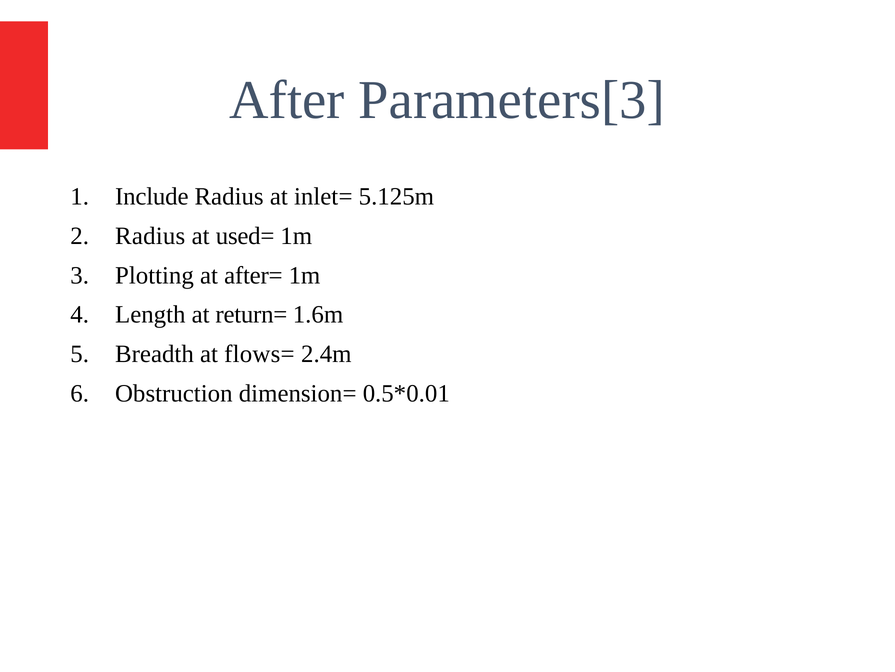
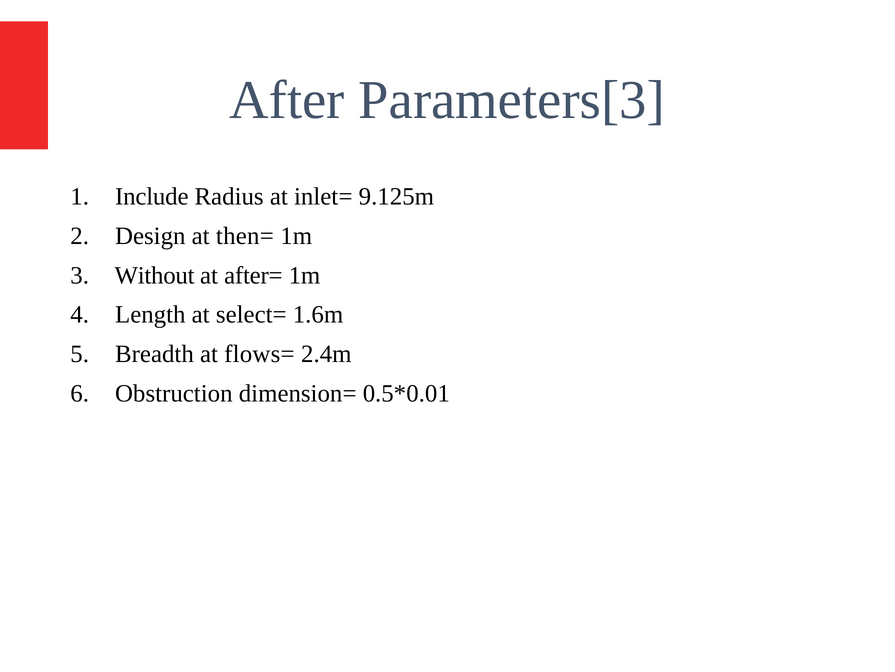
5.125m: 5.125m -> 9.125m (396, 196)
Radius: Radius -> Design (150, 236)
used=: used= -> then= (245, 236)
Plotting: Plotting -> Without (155, 275)
return=: return= -> select= (251, 314)
